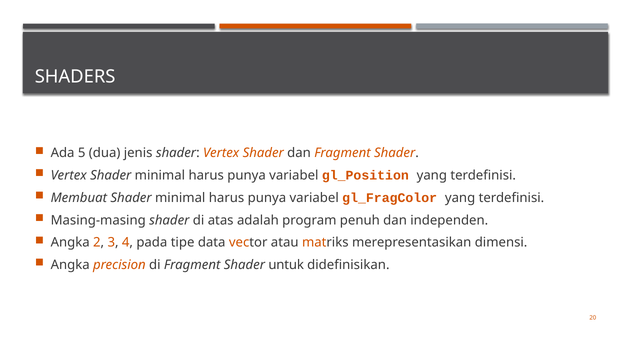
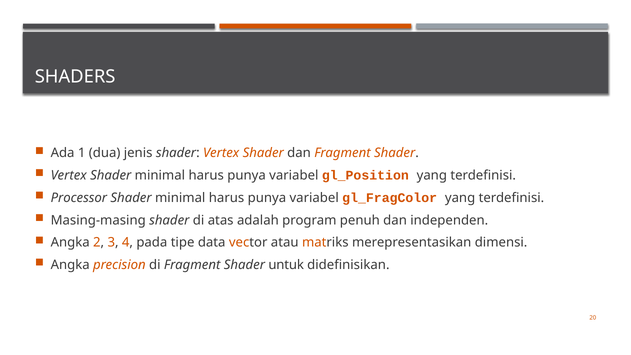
5: 5 -> 1 (82, 153)
Membuat: Membuat -> Processor (79, 198)
